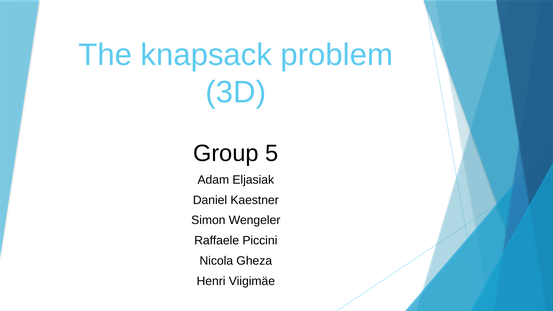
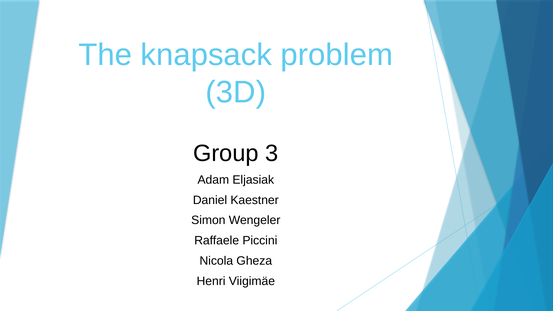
5: 5 -> 3 (272, 153)
